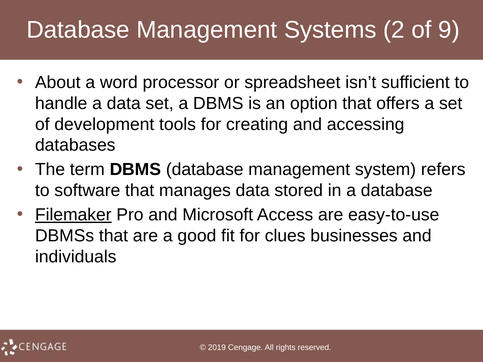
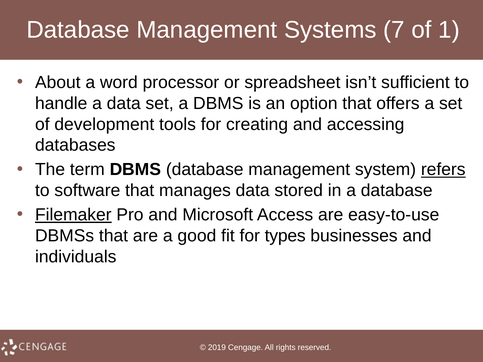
2: 2 -> 7 (394, 30)
9: 9 -> 1 (449, 30)
refers underline: none -> present (443, 170)
clues: clues -> types (285, 236)
